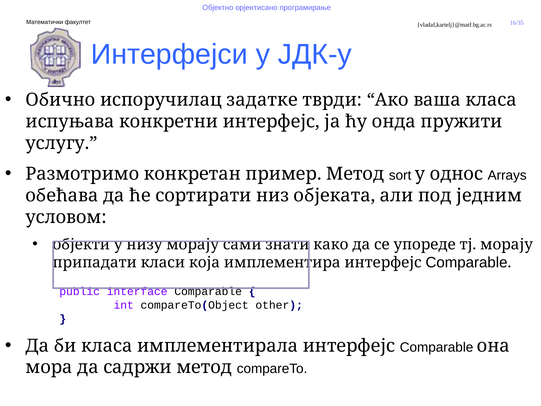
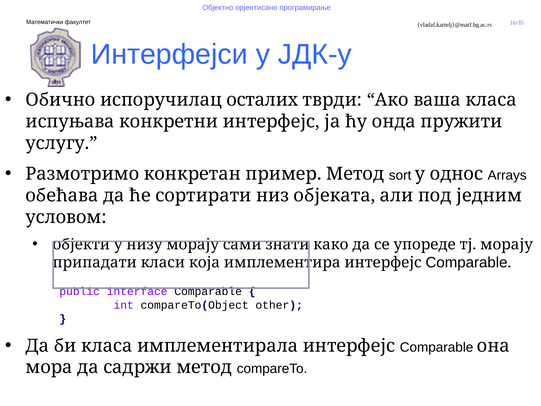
задатке: задатке -> осталих (262, 100)
